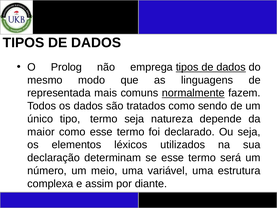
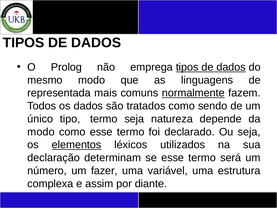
maior: maior -> modo (41, 132)
elementos underline: none -> present (77, 145)
meio: meio -> fazer (104, 171)
